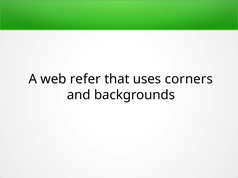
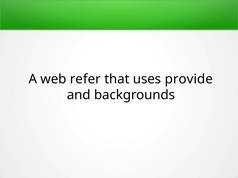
corners: corners -> provide (189, 79)
